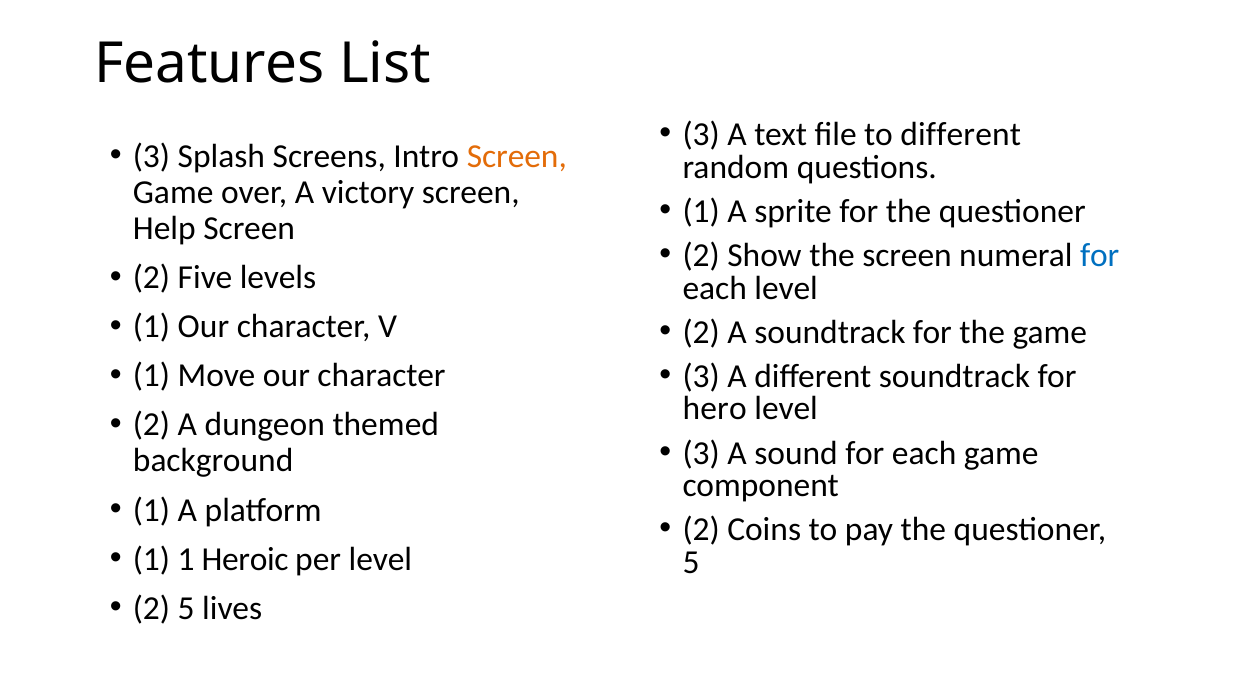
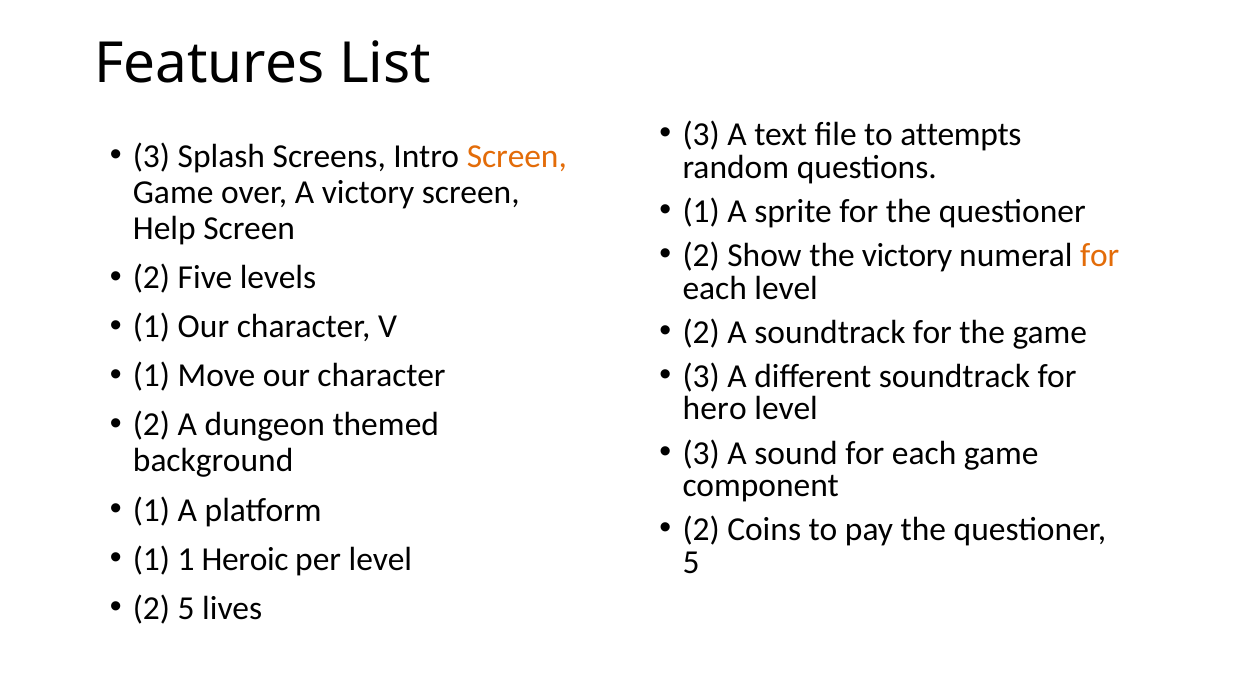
to different: different -> attempts (961, 135)
the screen: screen -> victory (907, 255)
for colour: blue -> orange (1100, 255)
